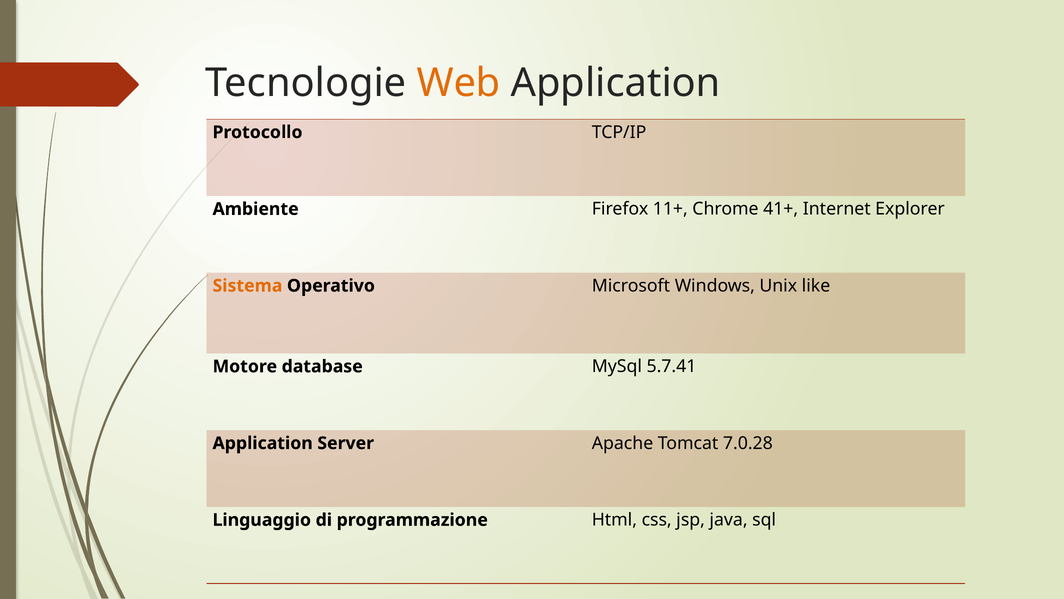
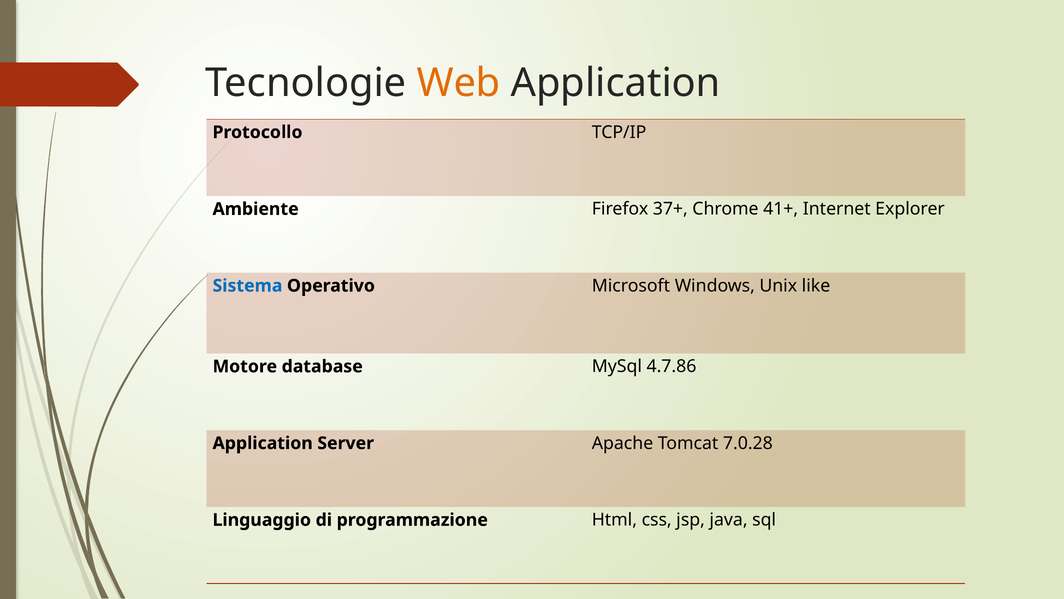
11+: 11+ -> 37+ (670, 209)
Sistema colour: orange -> blue (247, 286)
5.7.41: 5.7.41 -> 4.7.86 (671, 366)
